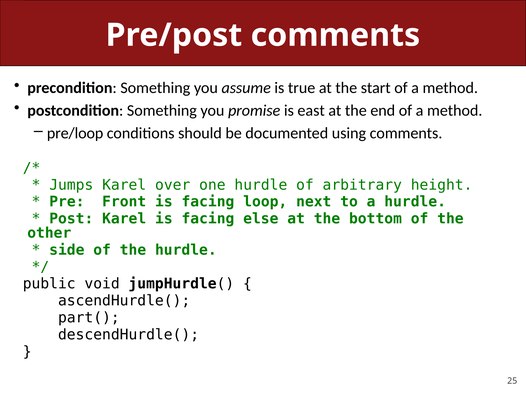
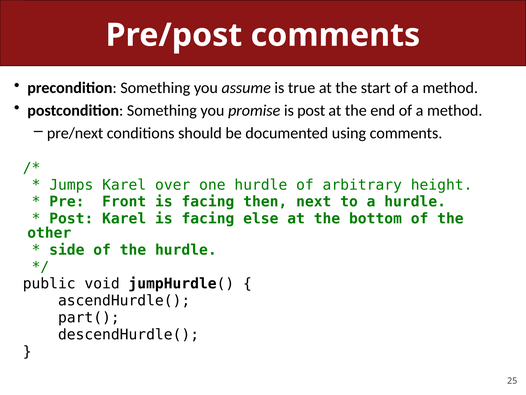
is east: east -> post (311, 110)
pre/loop: pre/loop -> pre/next (75, 133)
loop: loop -> then (265, 202)
